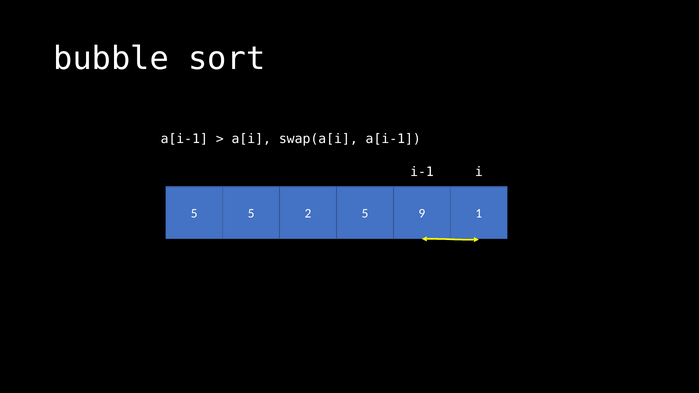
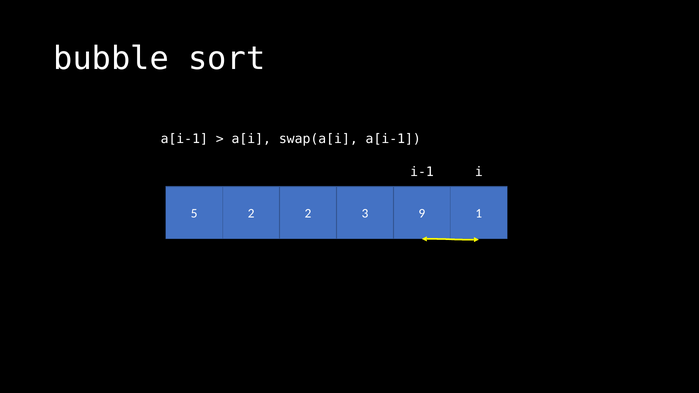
5 5: 5 -> 2 (251, 214)
2 5: 5 -> 3 (365, 214)
